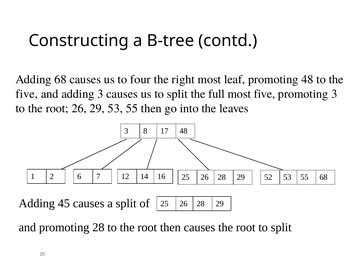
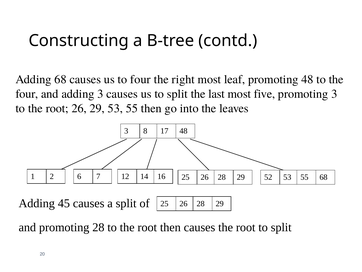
five: five -> four (27, 94)
full: full -> last (217, 94)
